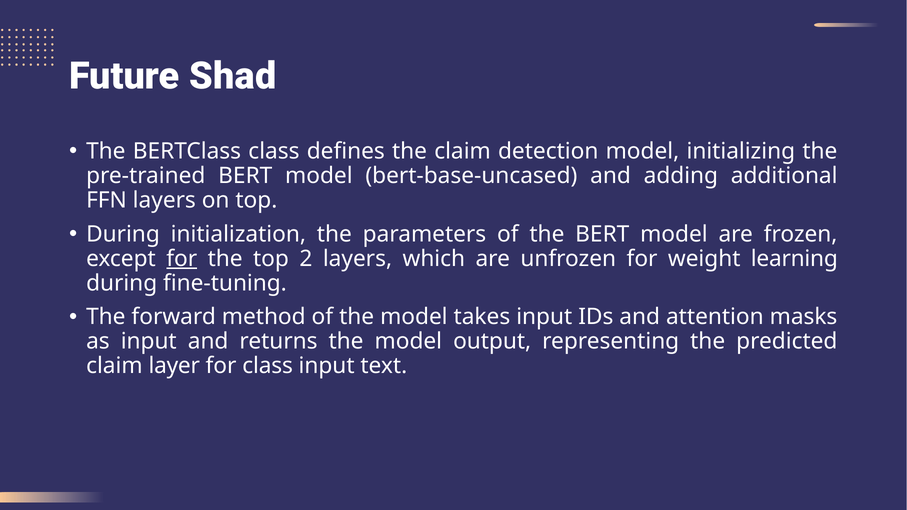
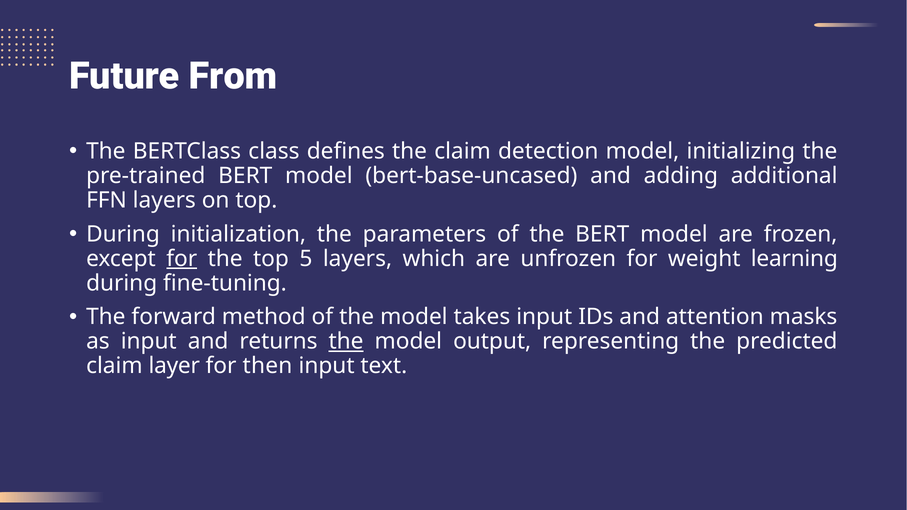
Shad: Shad -> From (233, 76)
2: 2 -> 5 (306, 259)
the underline: none -> present (346, 342)
for class: class -> then (267, 366)
